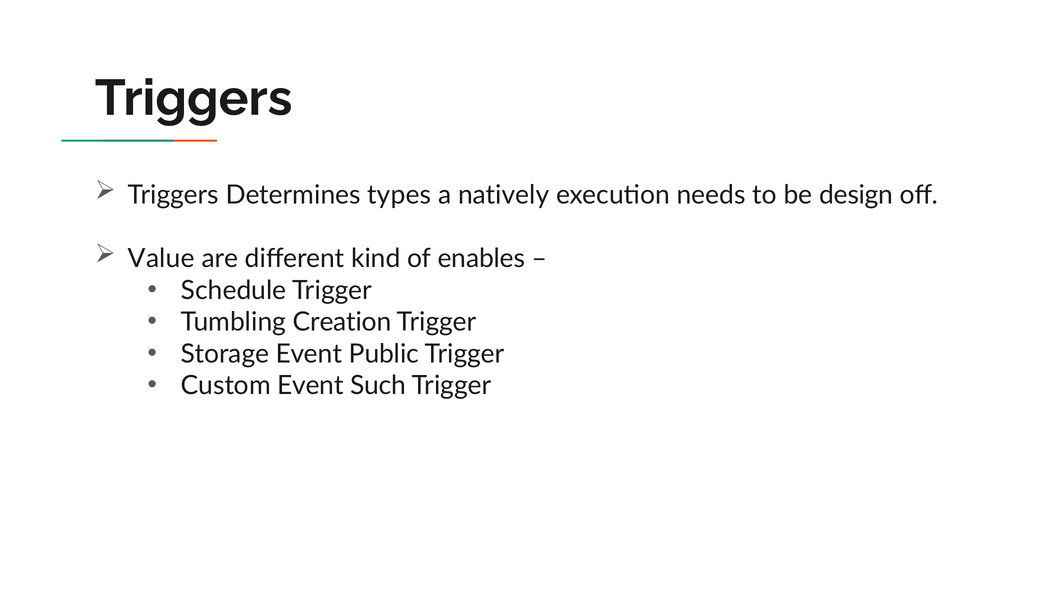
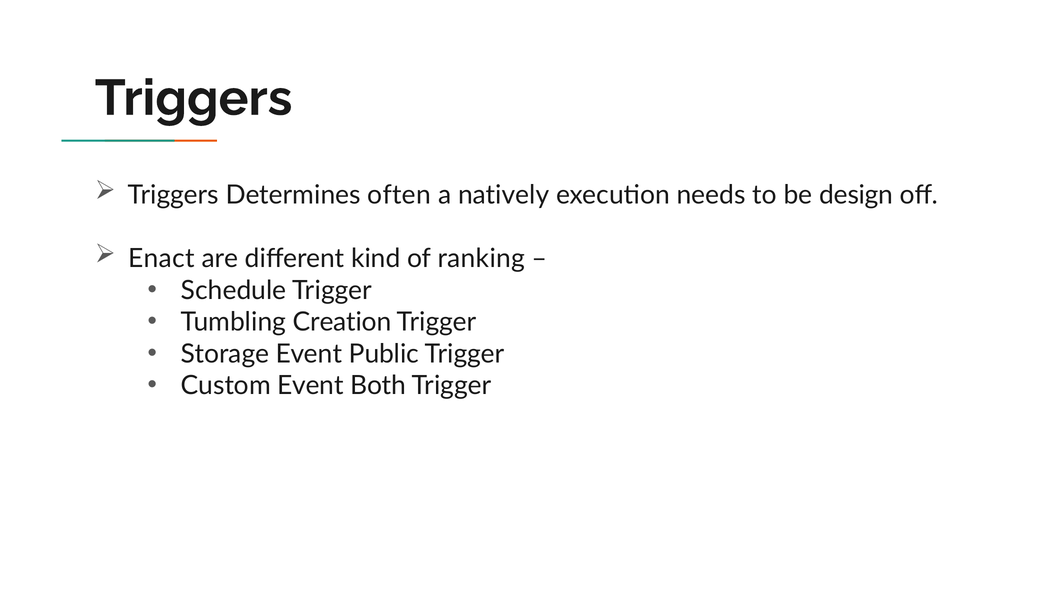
types: types -> often (399, 195)
Value: Value -> Enact (161, 258)
enables: enables -> ranking (481, 258)
Such: Such -> Both (378, 385)
